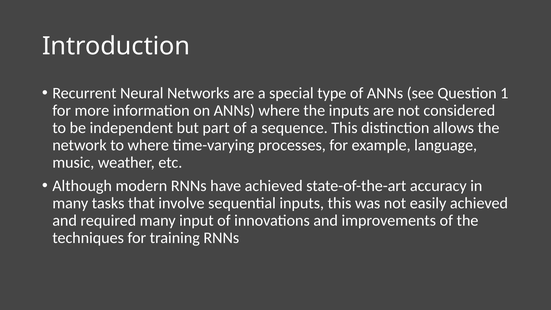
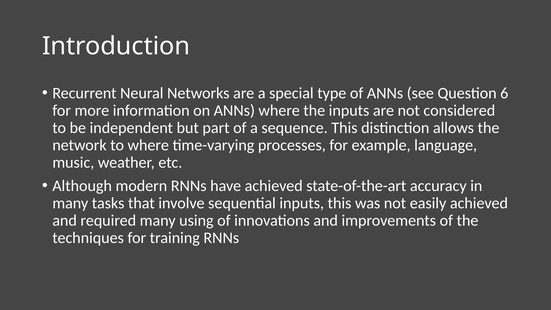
1: 1 -> 6 (504, 93)
input: input -> using (196, 220)
